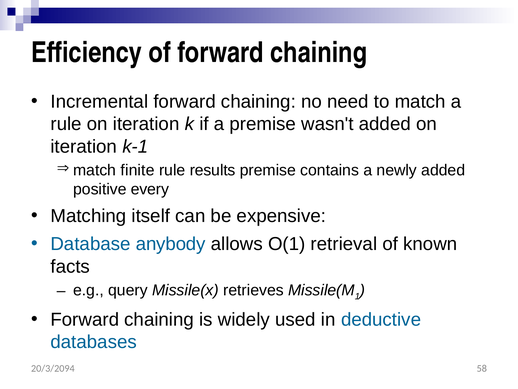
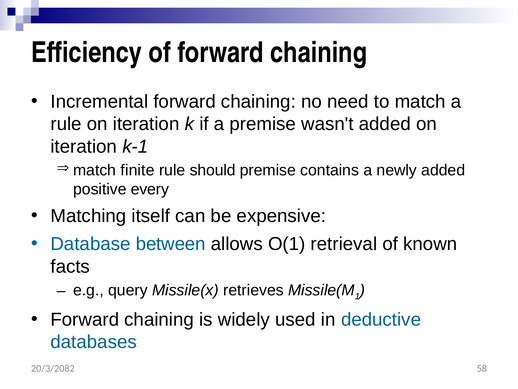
results: results -> should (213, 170)
anybody: anybody -> between (171, 244)
20/3/2094: 20/3/2094 -> 20/3/2082 (53, 368)
